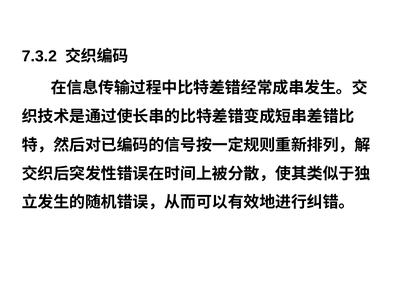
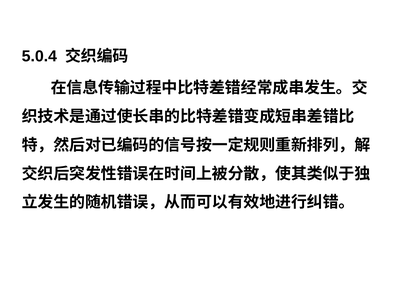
7.3.2: 7.3.2 -> 5.0.4 (39, 56)
